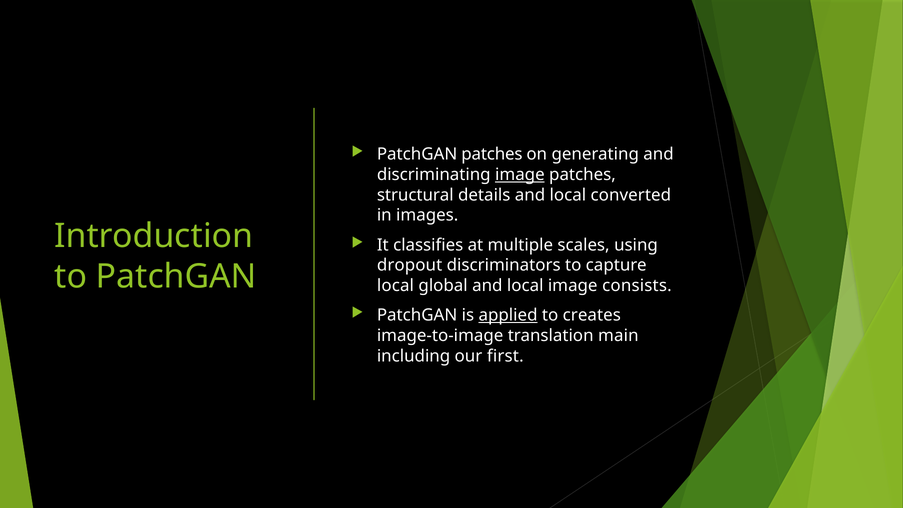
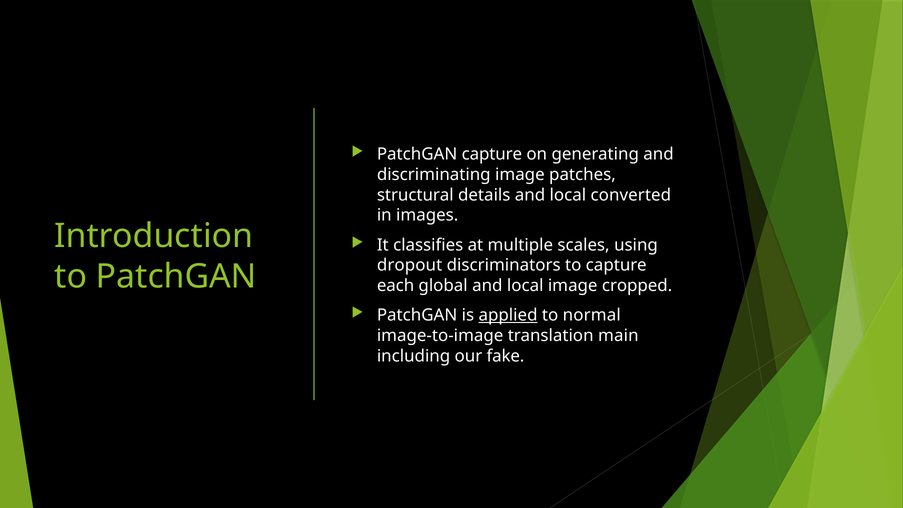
PatchGAN patches: patches -> capture (492, 154)
image underline: present -> none (520, 175)
local: local -> each (396, 286)
consists: consists -> cropped (637, 286)
creates: creates -> normal (592, 315)
first: first -> fake (505, 356)
